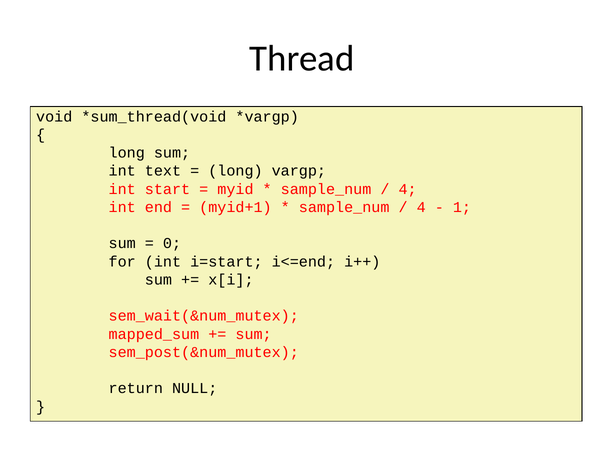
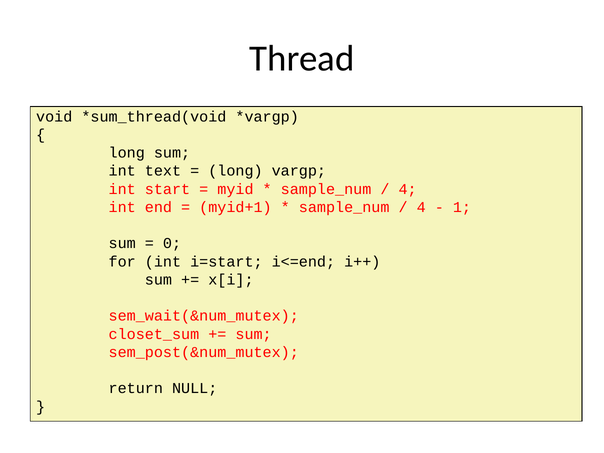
mapped_sum: mapped_sum -> closet_sum (154, 334)
